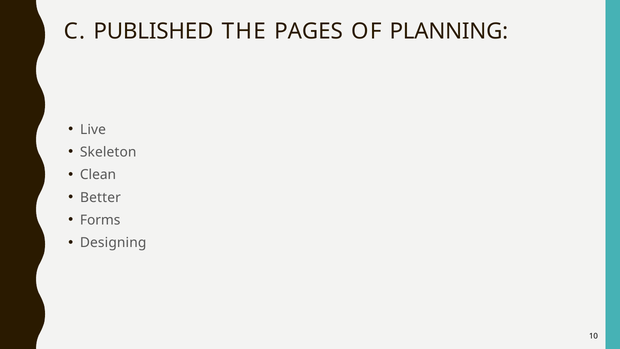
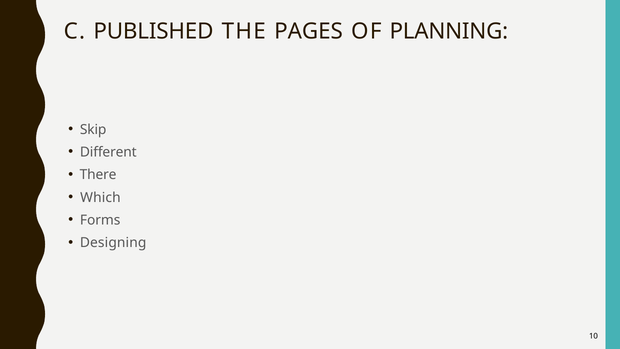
Live: Live -> Skip (93, 129)
Skeleton: Skeleton -> Different (108, 152)
Clean: Clean -> There (98, 175)
Better: Better -> Which (100, 197)
